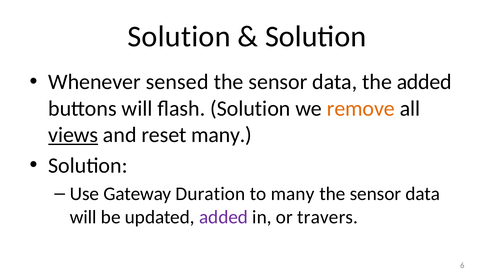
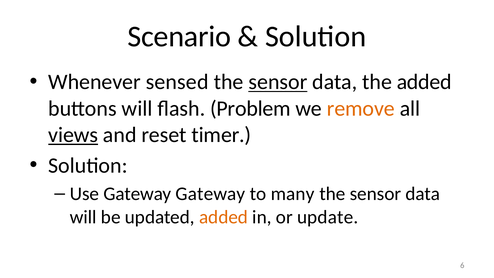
Solution: Solution -> Scenario (179, 36)
sensor underline: none -> present (278, 82)
flash Solution: Solution -> Problem (250, 108)
reset many: many -> timer (221, 135)
Gateway Duration: Duration -> Gateway (210, 194)
added colour: purple -> orange (224, 217)
travers: travers -> update (328, 217)
